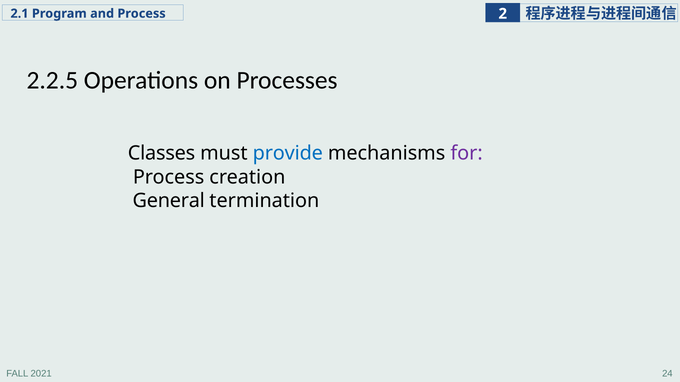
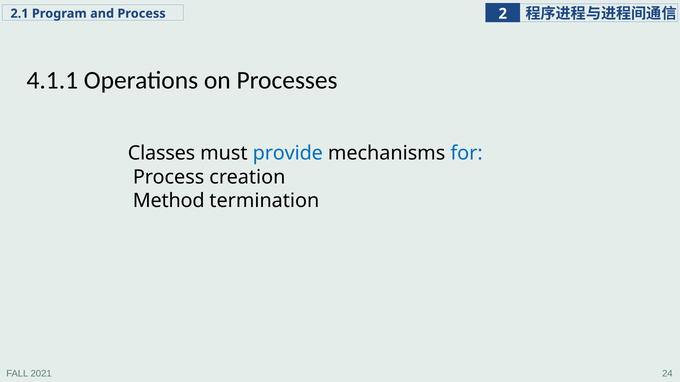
2.2.5: 2.2.5 -> 4.1.1 (52, 80)
for colour: purple -> blue (467, 153)
General: General -> Method (169, 201)
